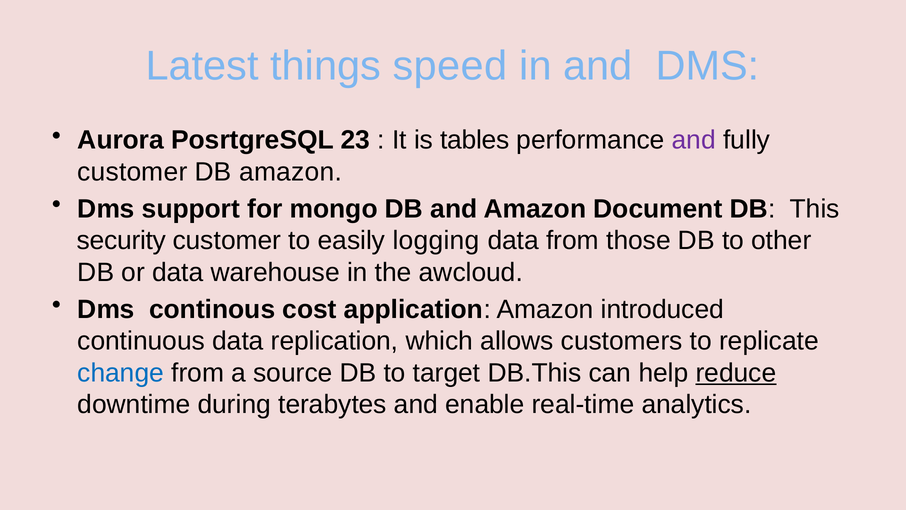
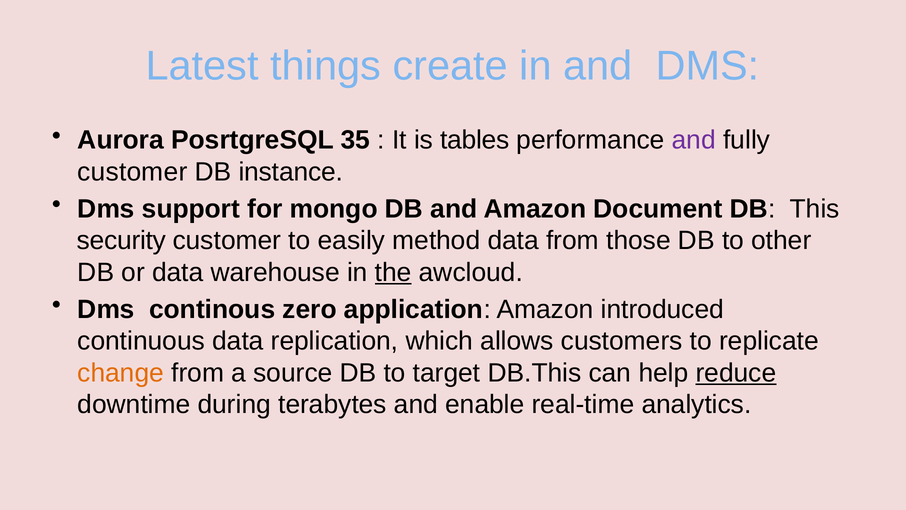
speed: speed -> create (450, 66)
23: 23 -> 35 (355, 140)
DB amazon: amazon -> instance (291, 172)
logging: logging -> method (436, 240)
the underline: none -> present (393, 272)
cost: cost -> zero (310, 309)
change colour: blue -> orange (121, 373)
